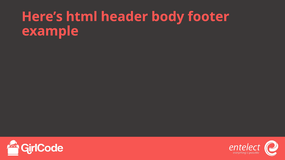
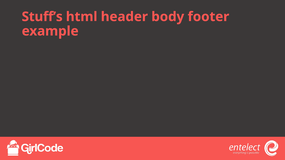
Here’s: Here’s -> Stuff’s (42, 17)
